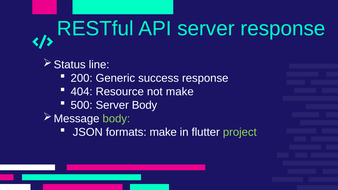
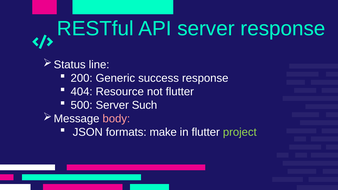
not make: make -> flutter (180, 92)
Server Body: Body -> Such (145, 105)
body colour: light green -> pink (116, 119)
